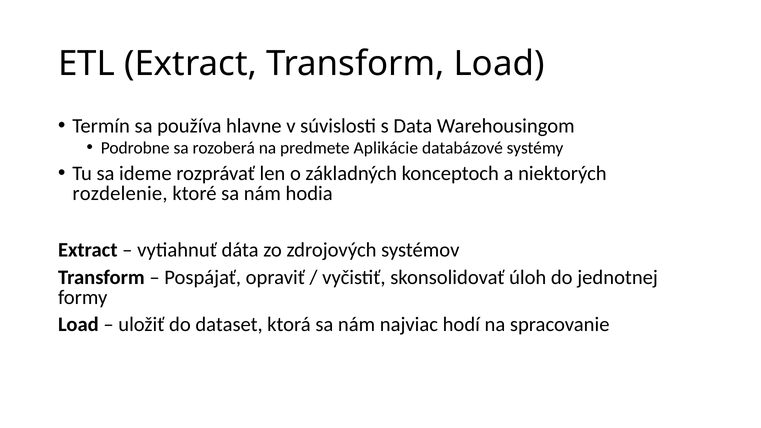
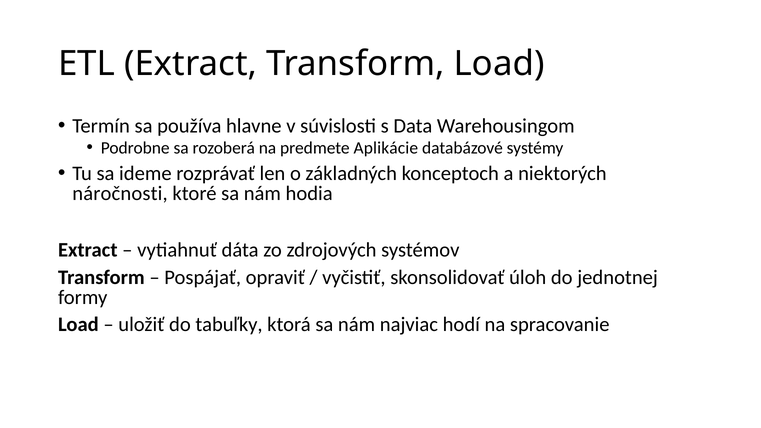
rozdelenie: rozdelenie -> náročnosti (120, 194)
dataset: dataset -> tabuľky (229, 325)
